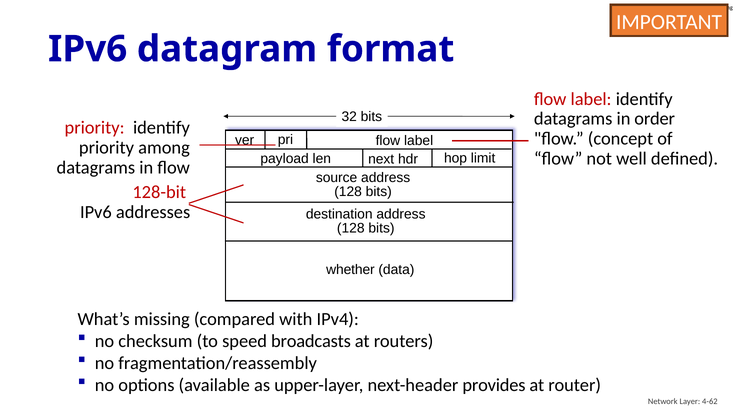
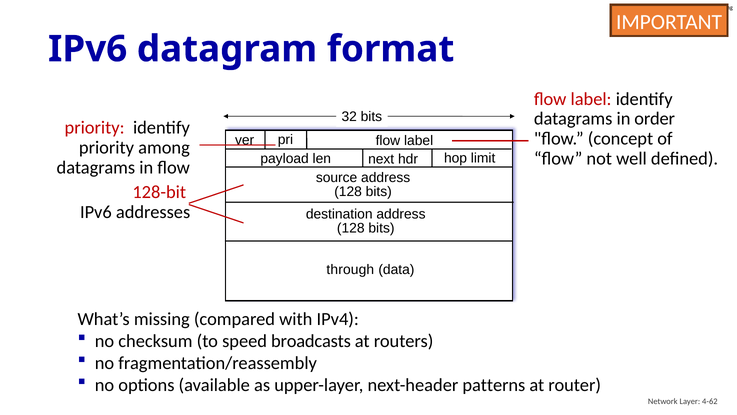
whether: whether -> through (350, 270)
provides: provides -> patterns (494, 385)
